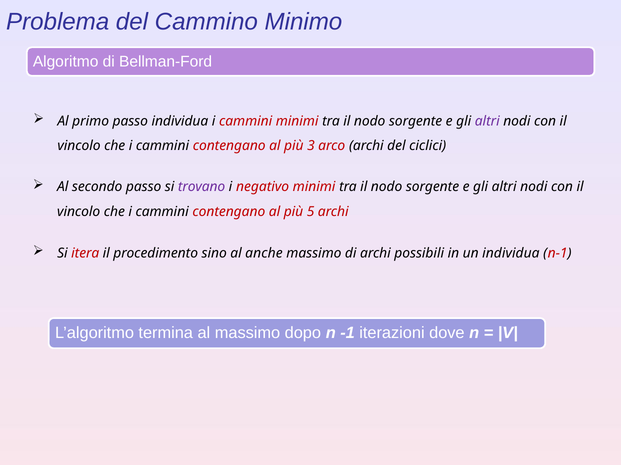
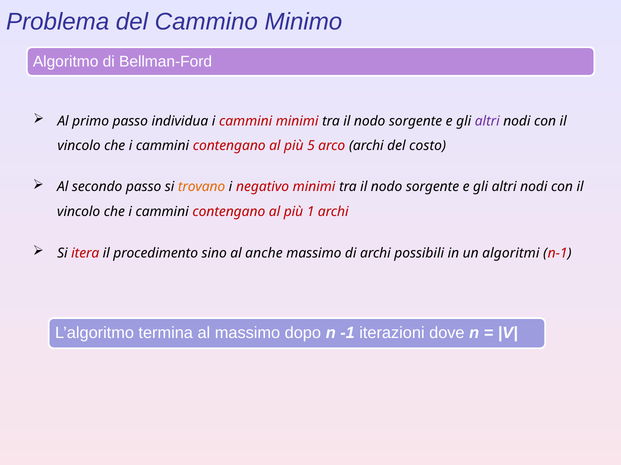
3: 3 -> 5 (311, 146)
ciclici: ciclici -> costo (428, 146)
trovano colour: purple -> orange (202, 187)
5: 5 -> 1 (311, 212)
un individua: individua -> algoritmi (511, 253)
